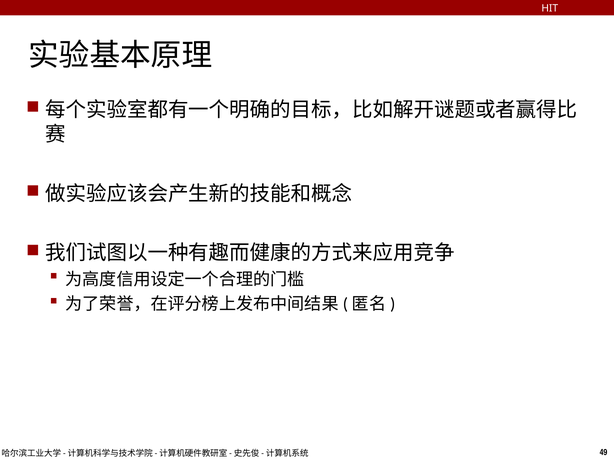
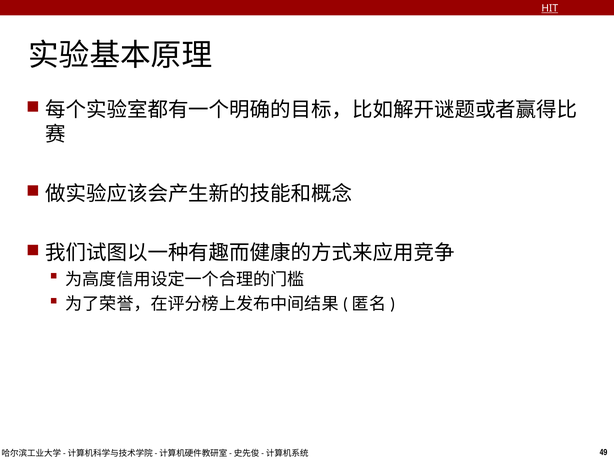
HIT underline: none -> present (550, 8)
